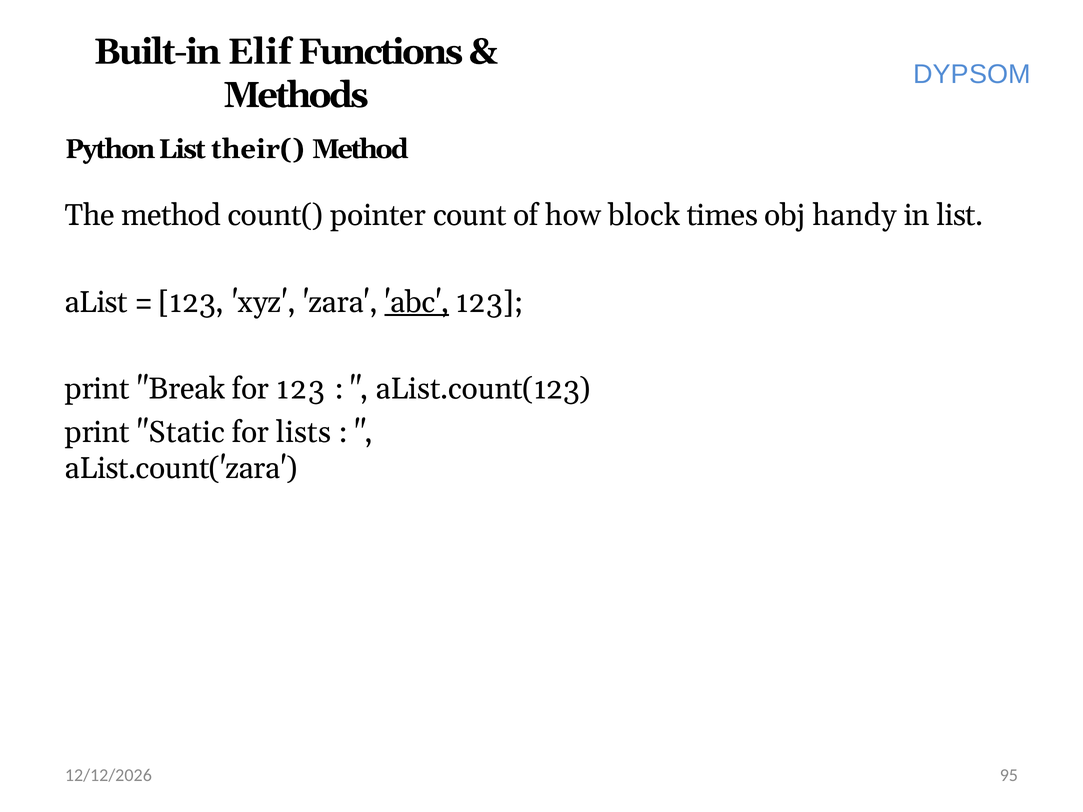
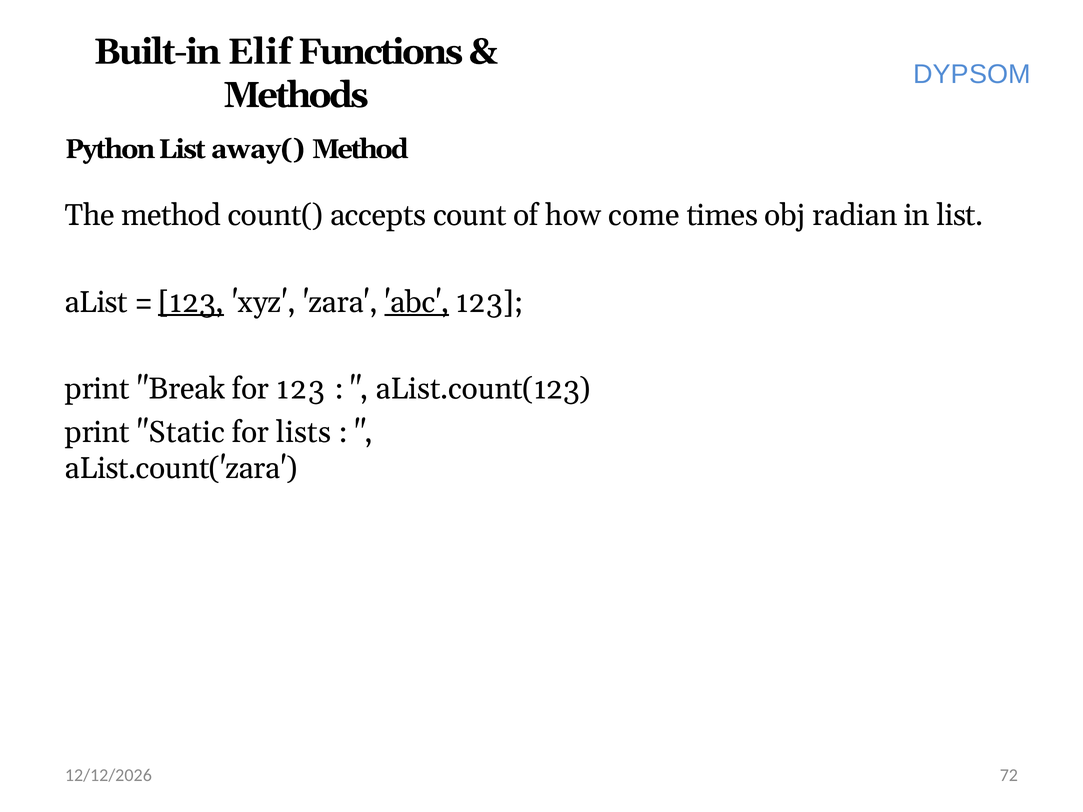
their(: their( -> away( (258, 149)
pointer: pointer -> accepts (378, 216)
block: block -> come (644, 216)
handy: handy -> radian (855, 216)
123 underline: none -> present (191, 302)
95: 95 -> 72 (1009, 776)
